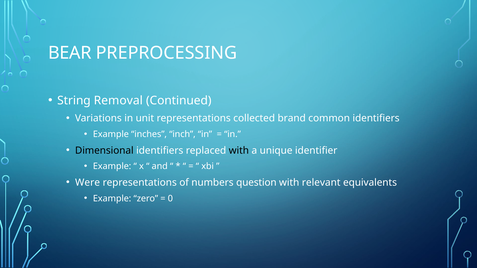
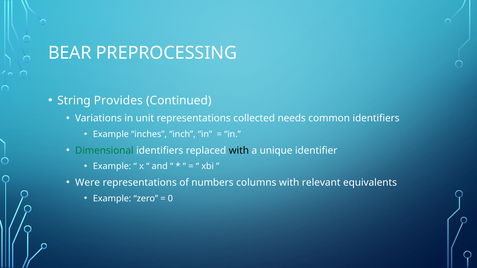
Removal: Removal -> Provides (118, 101)
brand: brand -> needs (292, 118)
Dimensional colour: black -> green (104, 151)
question: question -> columns (256, 183)
